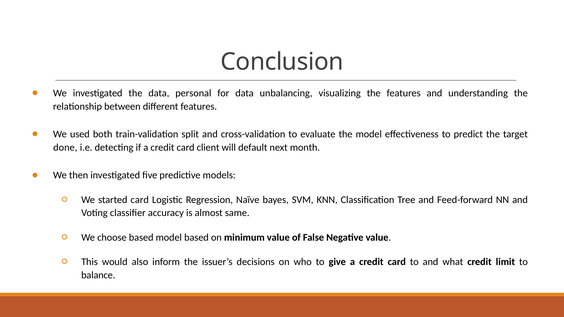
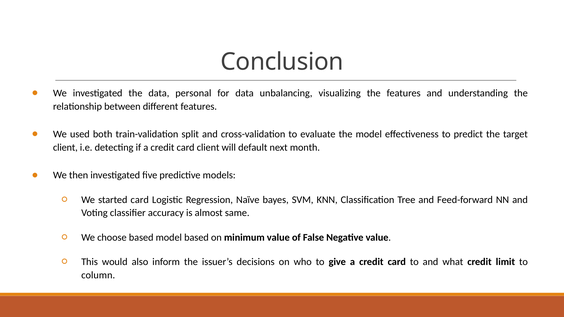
done: done -> client (65, 148)
balance: balance -> column (98, 275)
